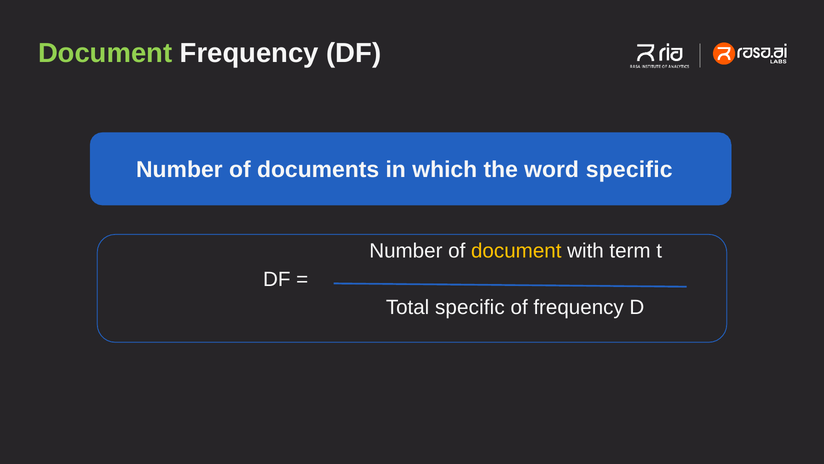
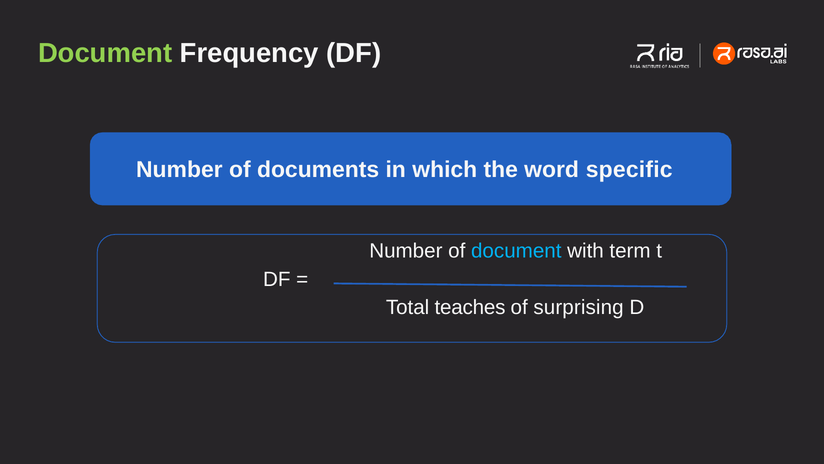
document colour: yellow -> light blue (516, 250)
Total specific: specific -> teaches (470, 307)
of frequency: frequency -> surprising (579, 307)
